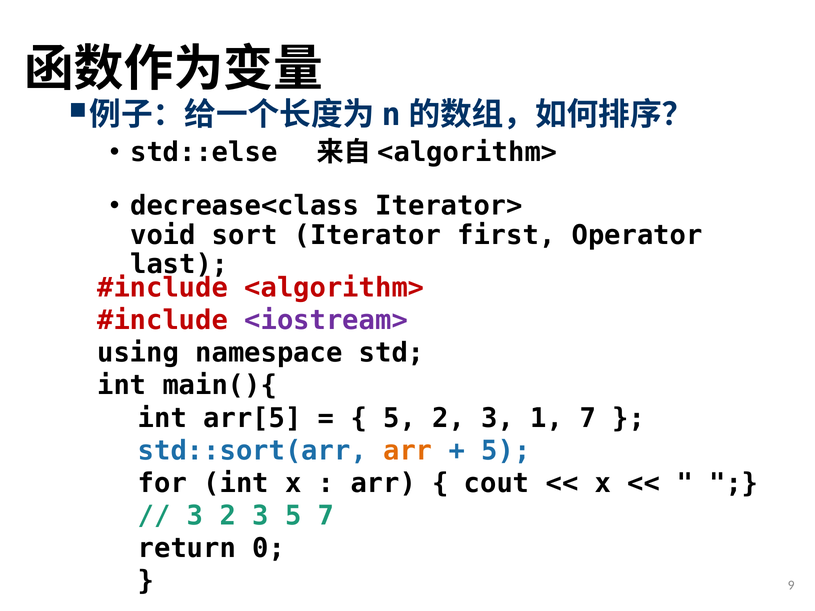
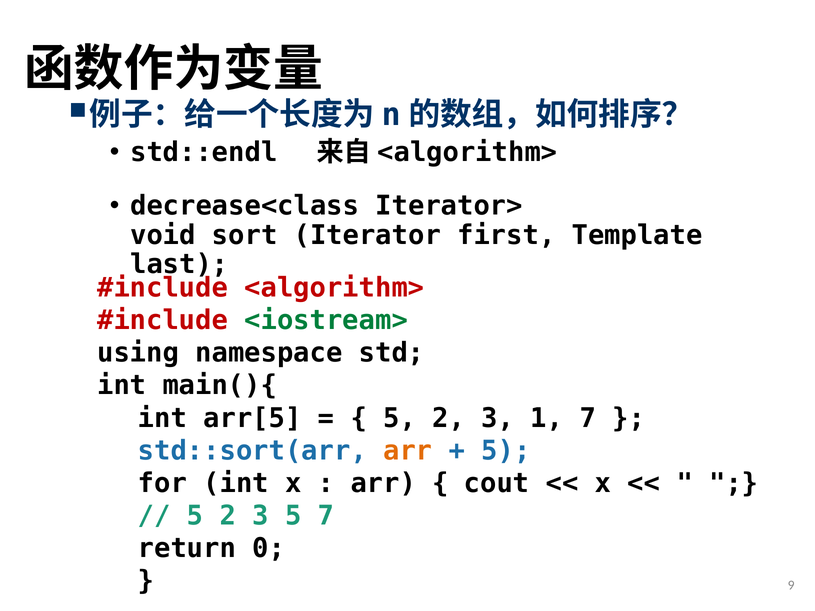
std::else: std::else -> std::endl (204, 152)
Operator: Operator -> Template (637, 235)
<iostream> colour: purple -> green (326, 320)
3: 3 -> 5 (195, 516)
